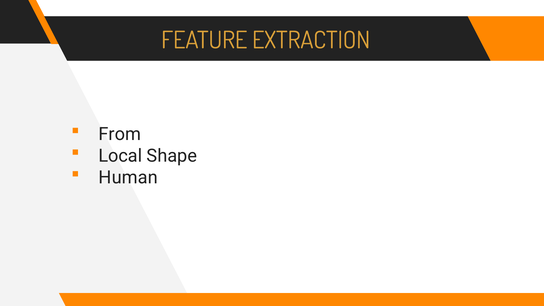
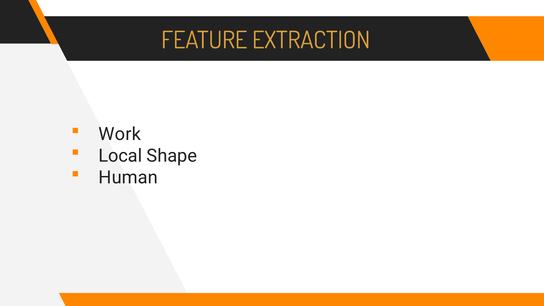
From: From -> Work (120, 134)
